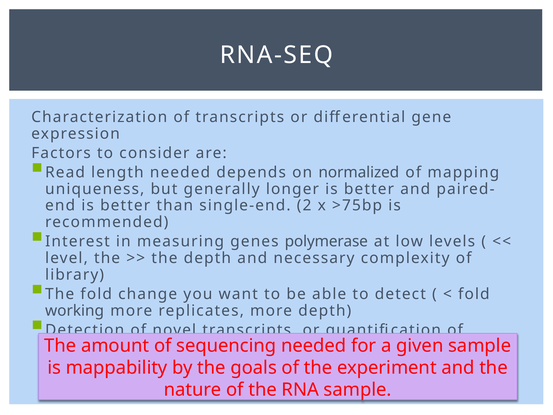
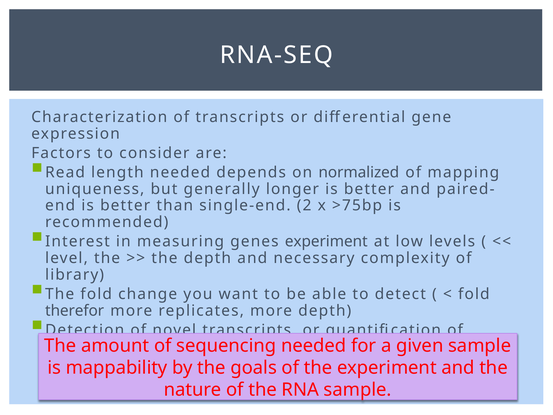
genes polymerase: polymerase -> experiment (326, 241)
working: working -> therefor (75, 310)
